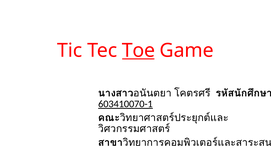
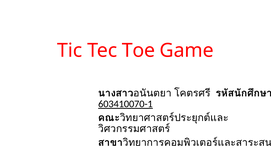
Toe underline: present -> none (138, 51)
